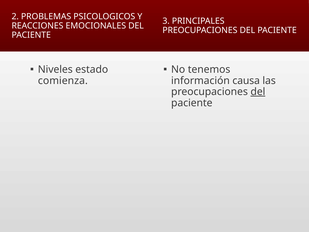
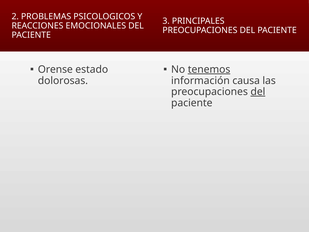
Niveles: Niveles -> Orense (55, 69)
tenemos underline: none -> present (209, 69)
comienza: comienza -> dolorosas (63, 81)
